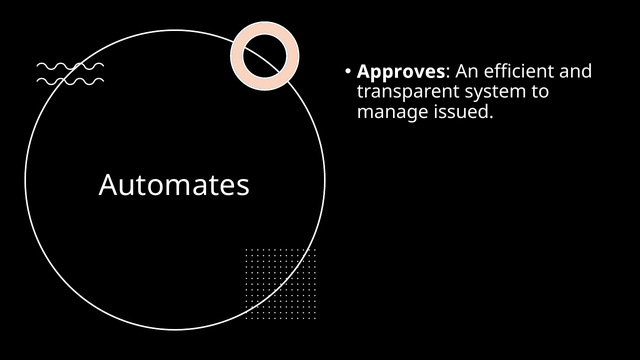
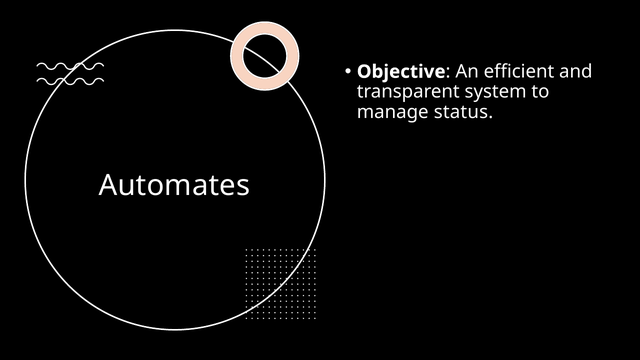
Approves: Approves -> Objective (401, 72)
issued: issued -> status (464, 112)
